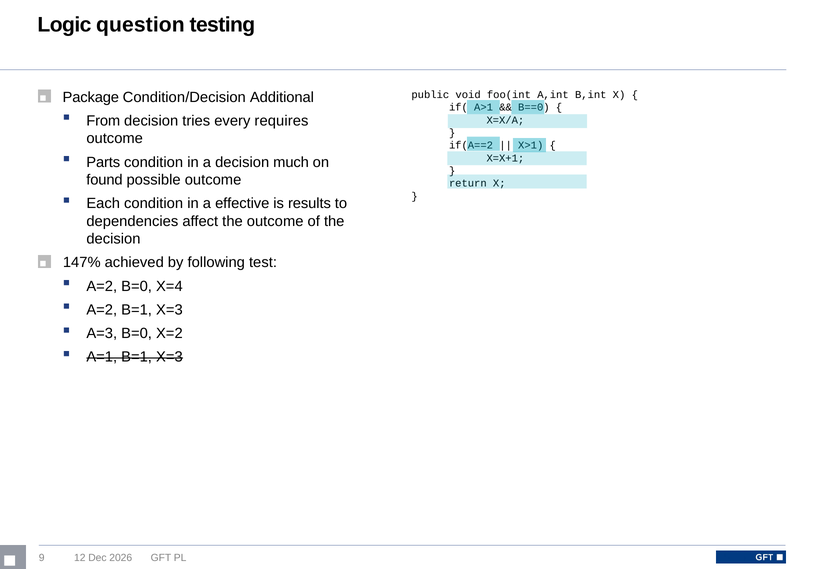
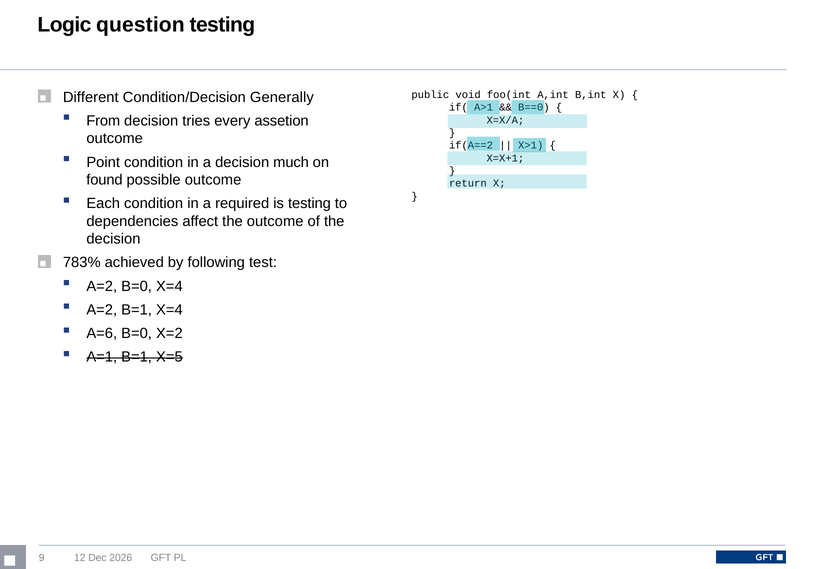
Package: Package -> Different (91, 97)
Additional: Additional -> Generally (282, 97)
requires: requires -> assetion (282, 121)
Parts: Parts -> Point (103, 162)
effective: effective -> required (242, 203)
is results: results -> testing (309, 203)
147%: 147% -> 783% (82, 262)
A=2 B=1 X=3: X=3 -> X=4 (169, 309)
A=3: A=3 -> A=6 (102, 333)
A=1 B=1 X=3: X=3 -> X=5 (169, 357)
